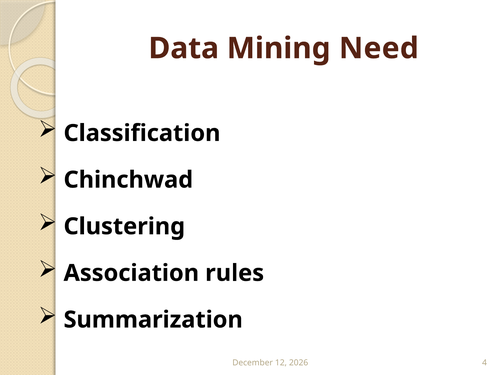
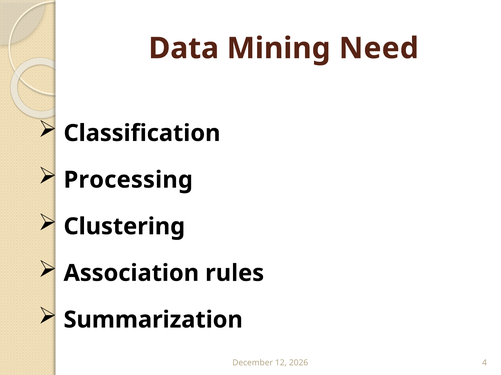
Chinchwad: Chinchwad -> Processing (128, 180)
